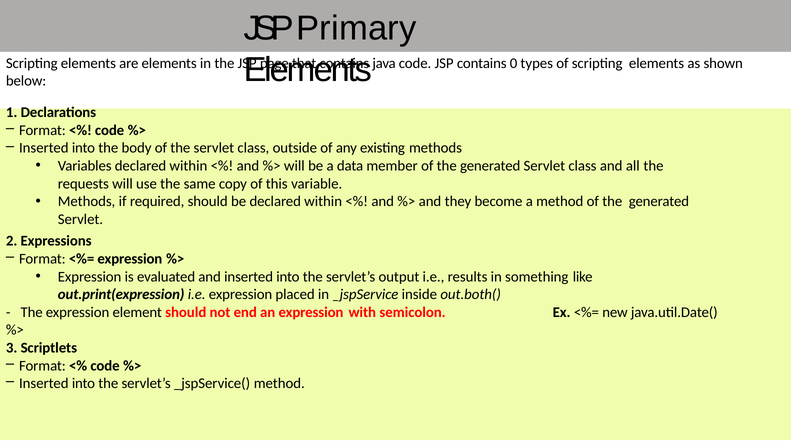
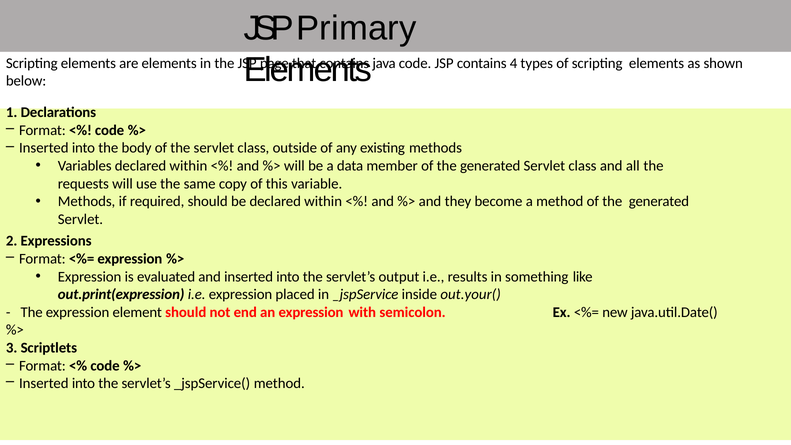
0: 0 -> 4 (514, 63)
out.both(: out.both( -> out.your( (471, 294)
